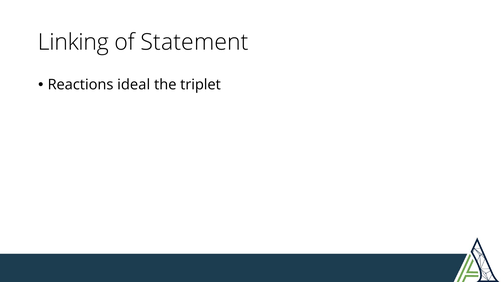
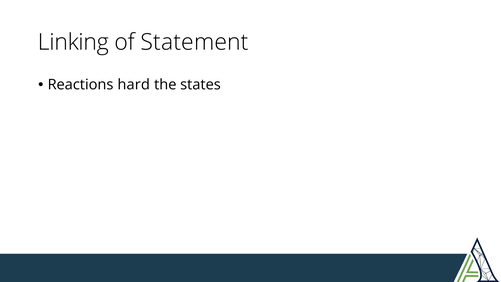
ideal: ideal -> hard (134, 85)
triplet: triplet -> states (200, 85)
